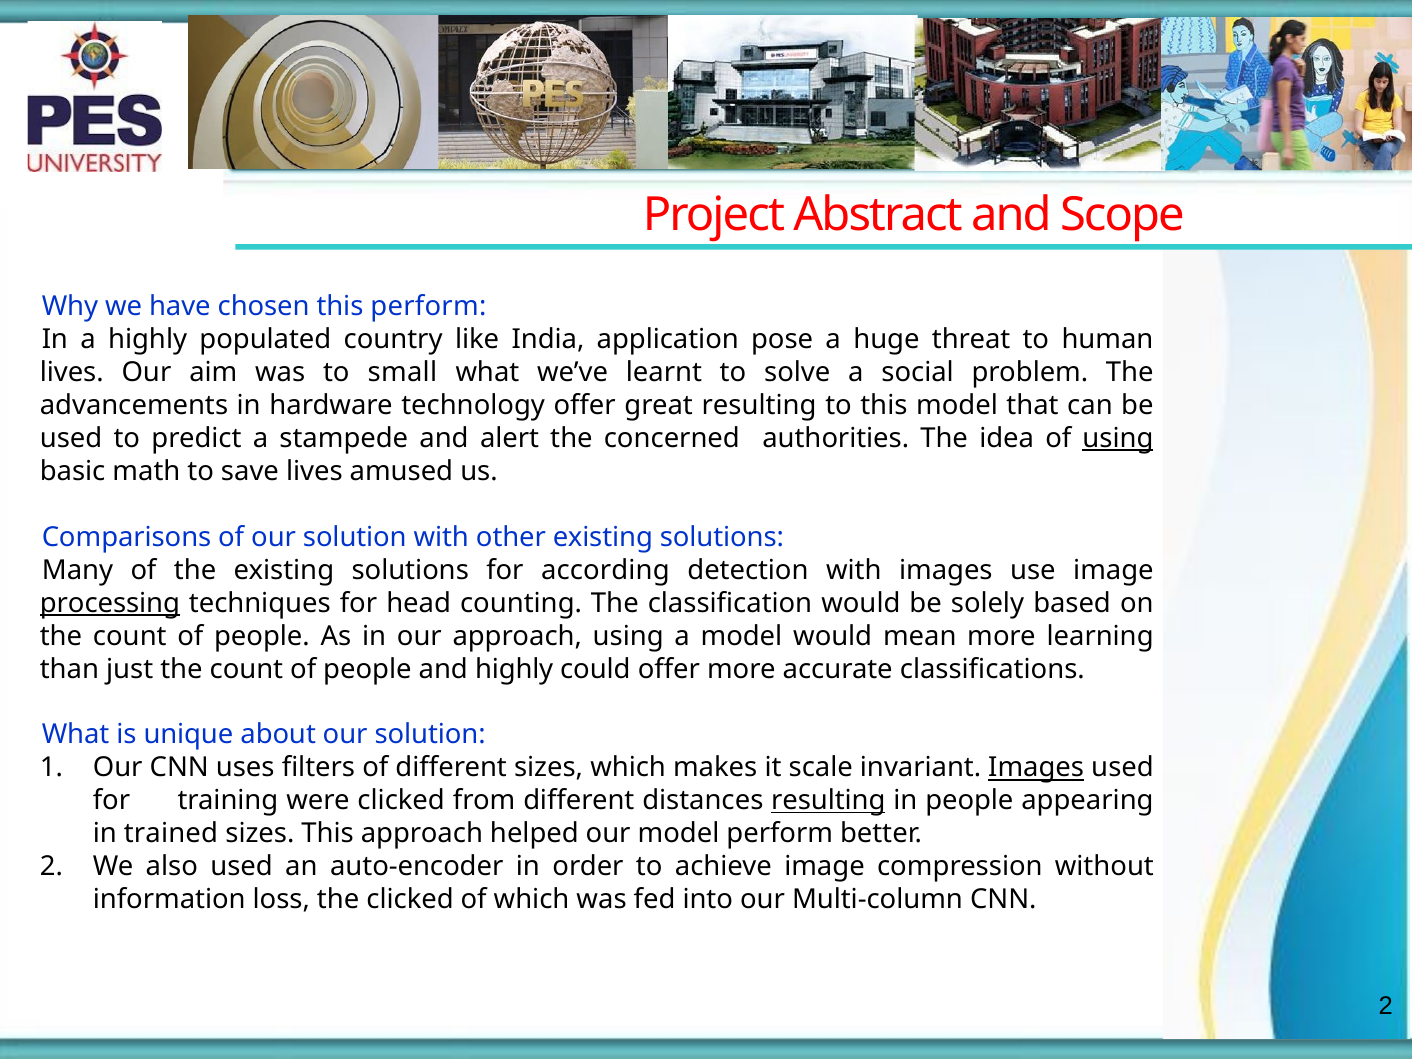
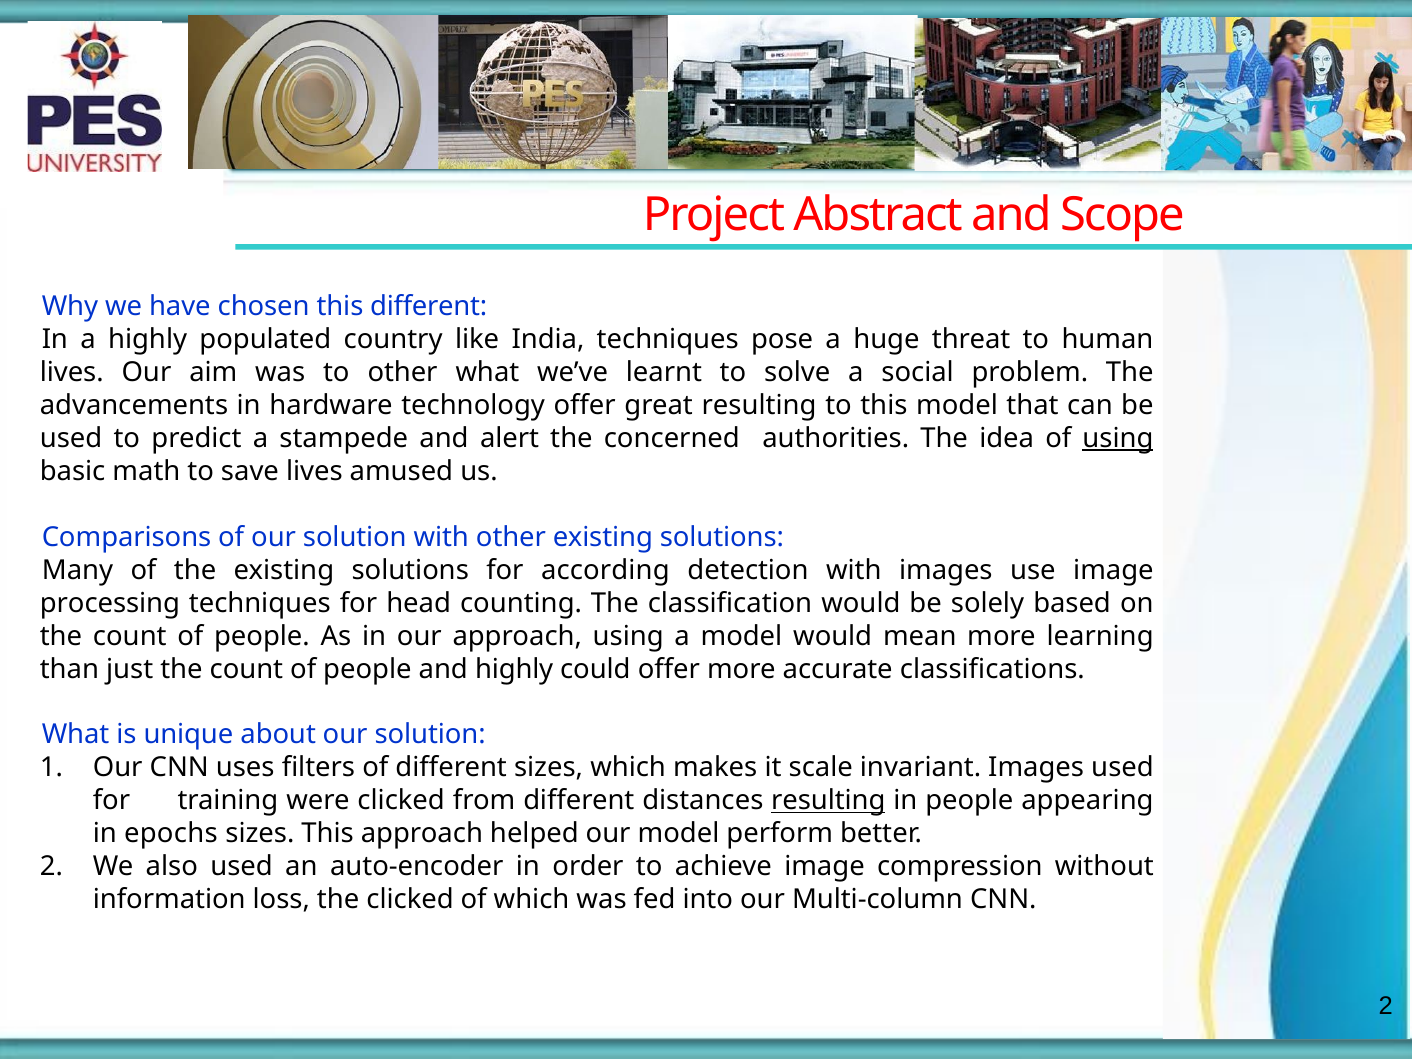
this perform: perform -> different (429, 306)
India application: application -> techniques (668, 339)
to small: small -> other (403, 372)
processing underline: present -> none (110, 603)
Images underline: present -> none (1036, 768)
trained: trained -> epochs (171, 834)
